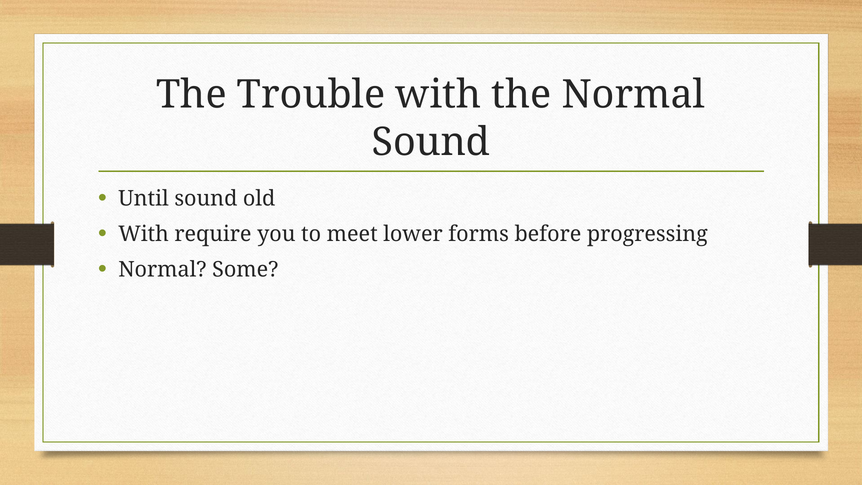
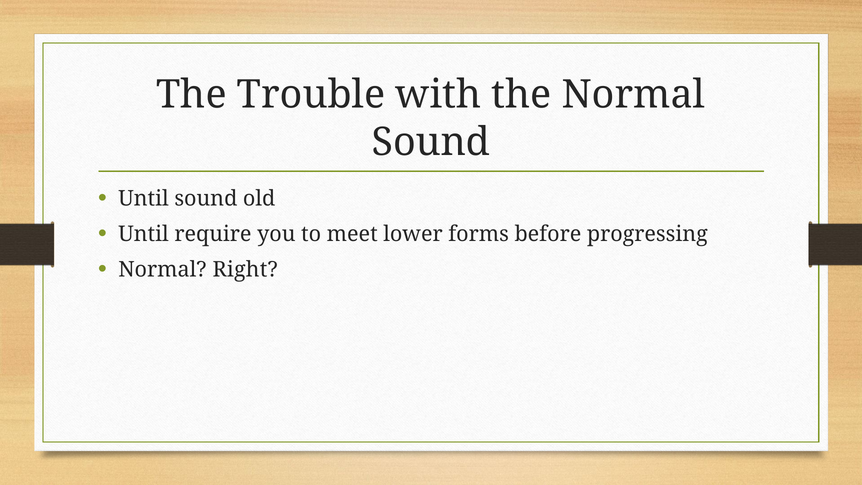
With: With -> Until (144, 234)
Some: Some -> Right (245, 270)
